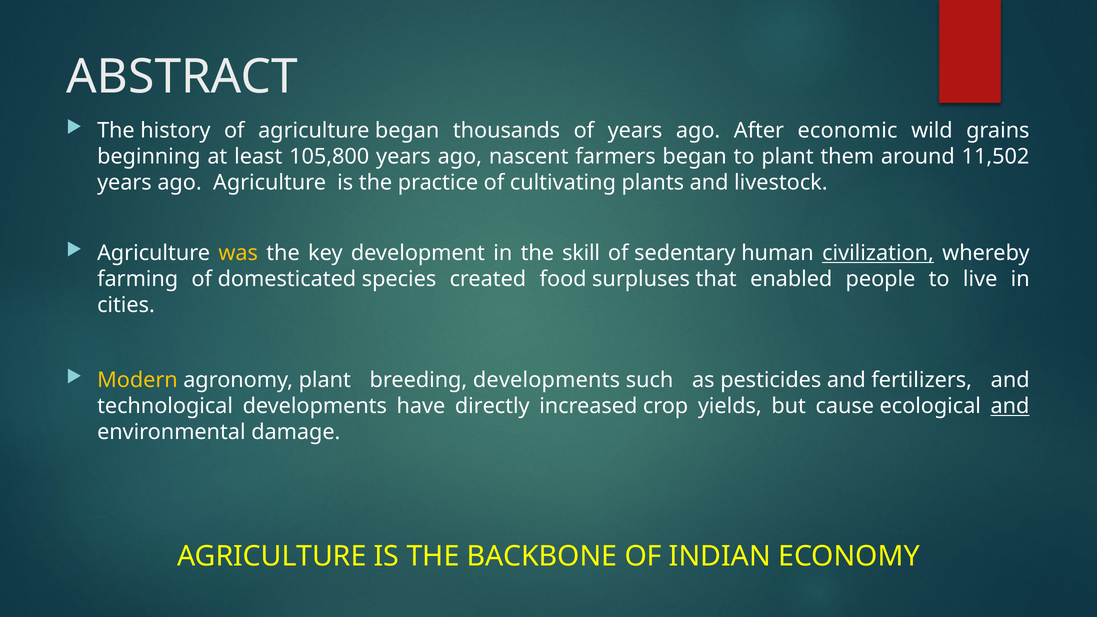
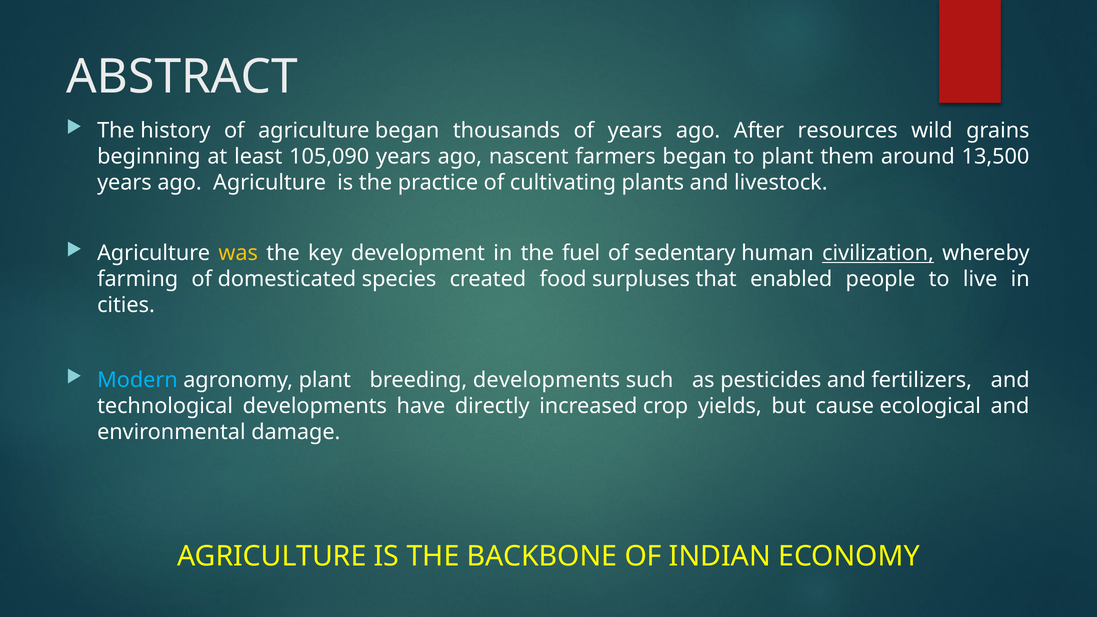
economic: economic -> resources (848, 131)
105,800: 105,800 -> 105,090 (329, 157)
11,502: 11,502 -> 13,500 (995, 157)
skill: skill -> fuel (581, 253)
Modern colour: yellow -> light blue (137, 380)
and underline: present -> none (1010, 406)
